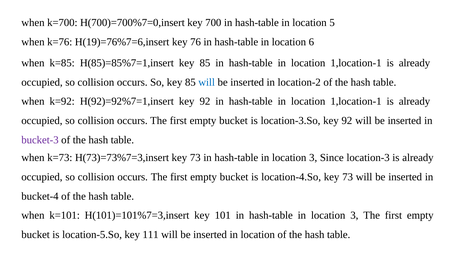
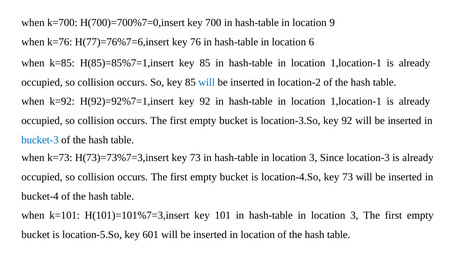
5: 5 -> 9 (332, 23)
H(19)=76%7=6,insert: H(19)=76%7=6,insert -> H(77)=76%7=6,insert (122, 42)
bucket-3 colour: purple -> blue (40, 140)
111: 111 -> 601 (151, 235)
